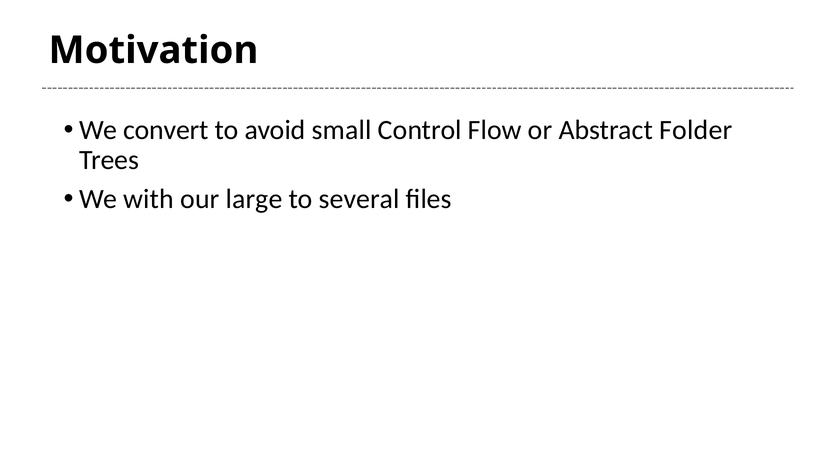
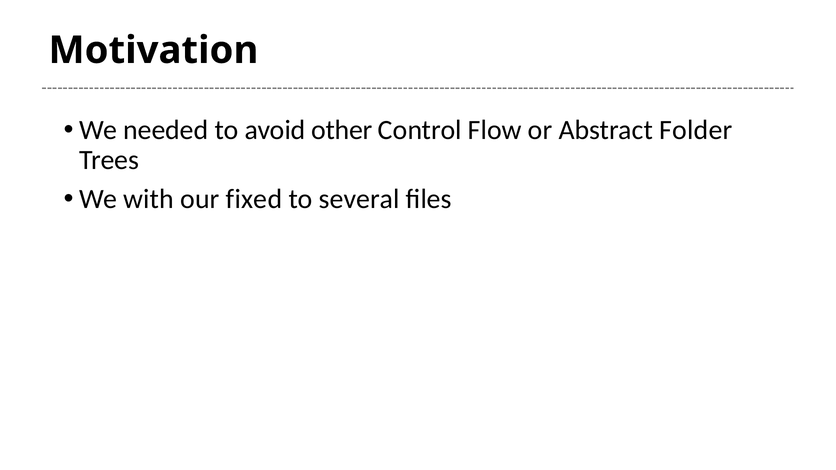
convert: convert -> needed (166, 130)
small: small -> other (342, 130)
large: large -> fixed (254, 199)
